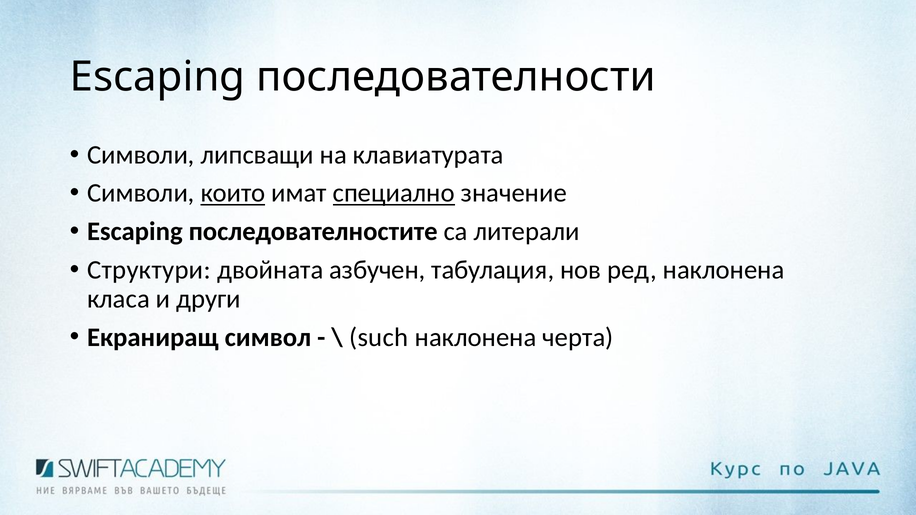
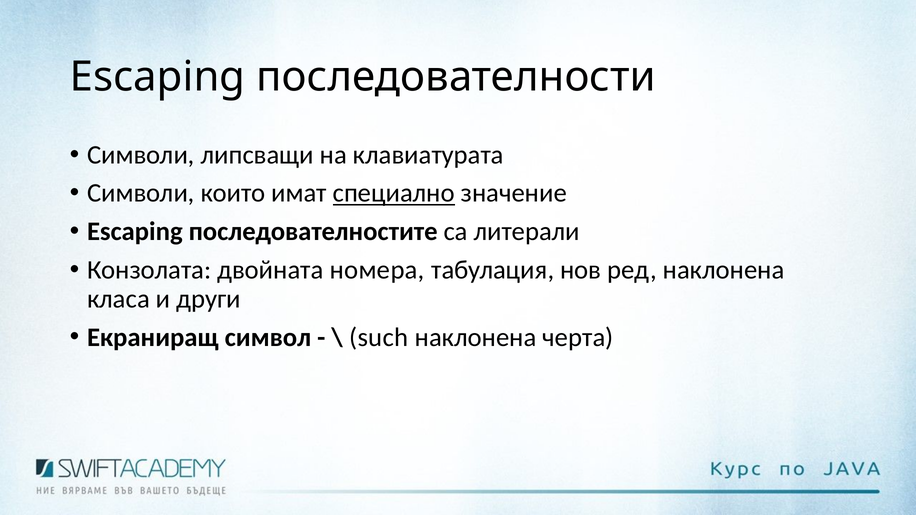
които underline: present -> none (233, 193)
Структури: Структури -> Конзолата (149, 270)
азбучен: азбучен -> номера (377, 270)
